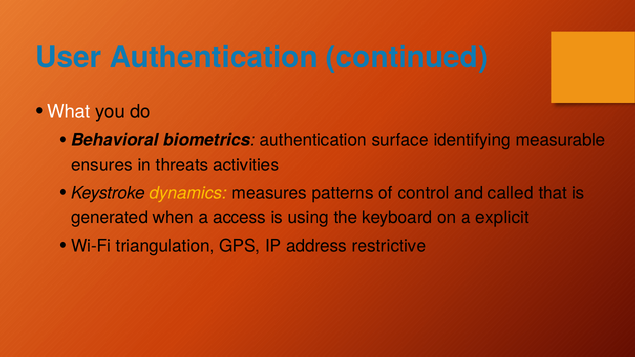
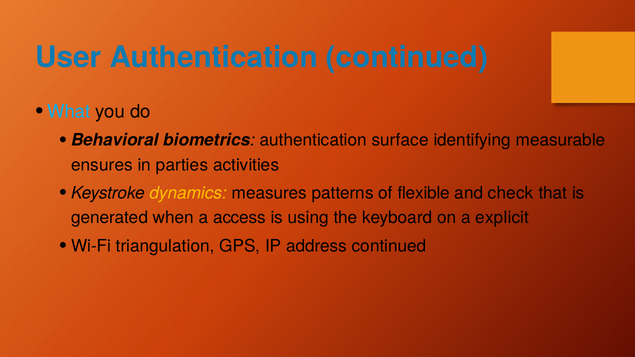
What colour: white -> light blue (69, 112)
threats: threats -> parties (182, 165)
control: control -> flexible (424, 193)
called: called -> check (511, 193)
address restrictive: restrictive -> continued (389, 246)
